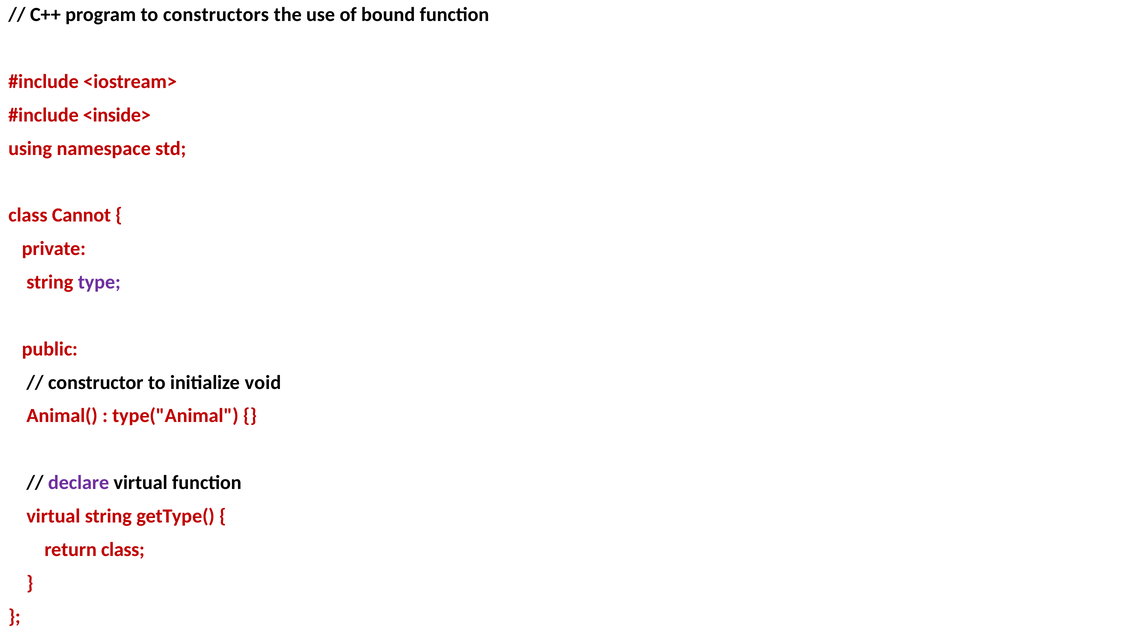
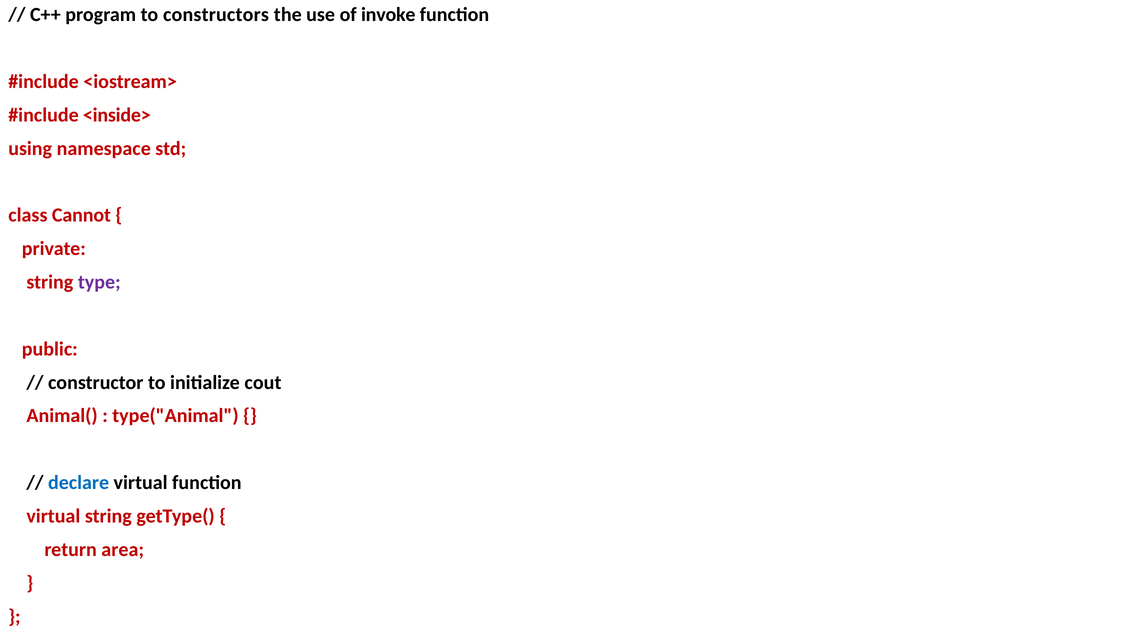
bound: bound -> invoke (388, 15)
void: void -> cout (263, 382)
declare colour: purple -> blue (79, 482)
return class: class -> area (123, 549)
